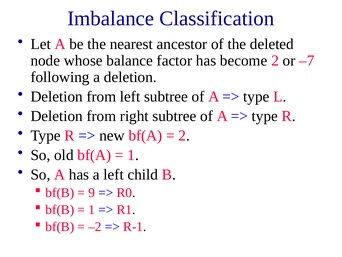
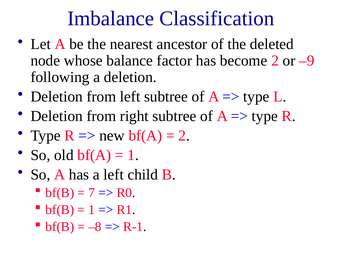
–7: –7 -> –9 (307, 60)
9: 9 -> 7 (92, 192)
–2: –2 -> –8 (95, 226)
